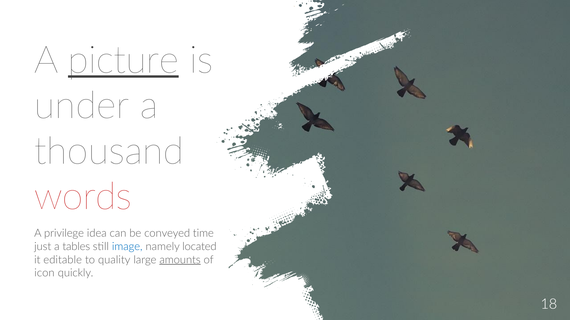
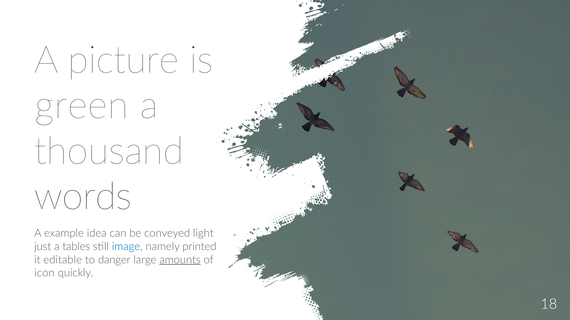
picture underline: present -> none (123, 60)
under: under -> green (82, 106)
words colour: red -> black (83, 197)
privilege: privilege -> example (64, 234)
time: time -> light (203, 234)
located: located -> printed (199, 247)
quality: quality -> danger (114, 260)
